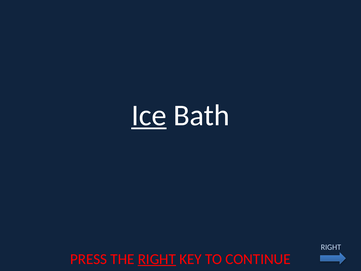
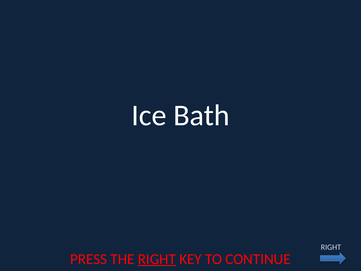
Ice underline: present -> none (149, 115)
